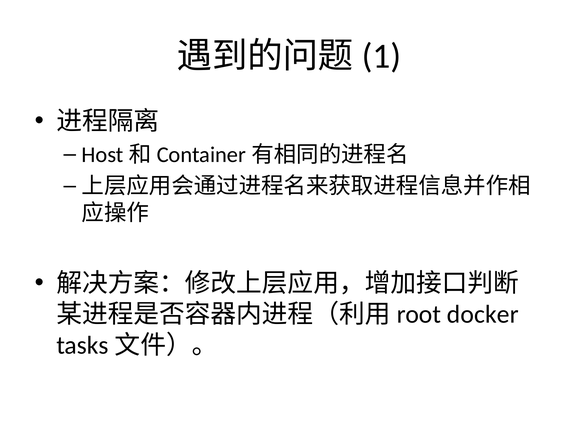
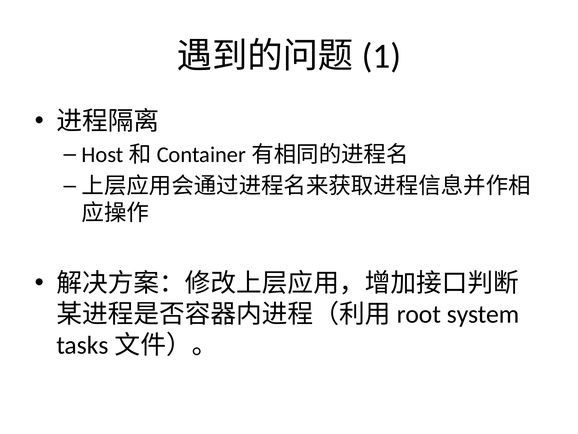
docker: docker -> system (483, 314)
